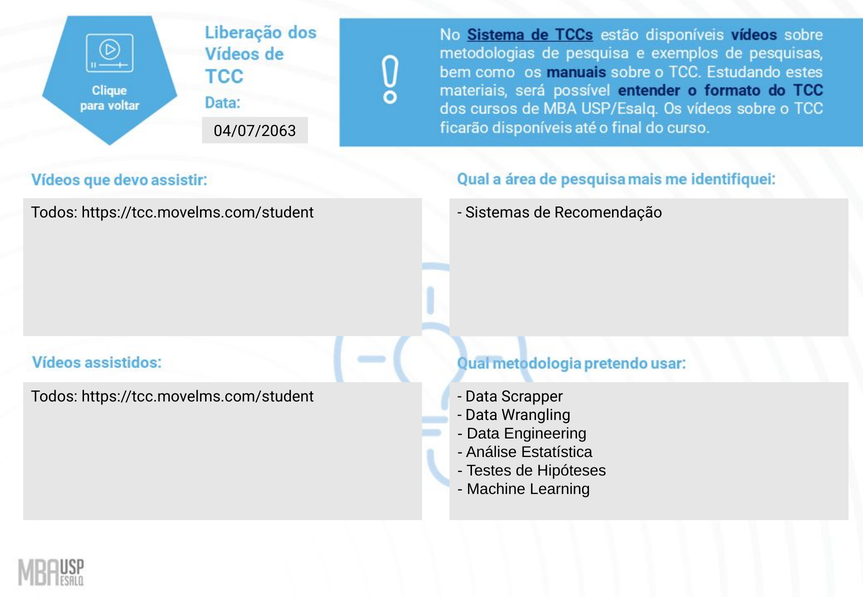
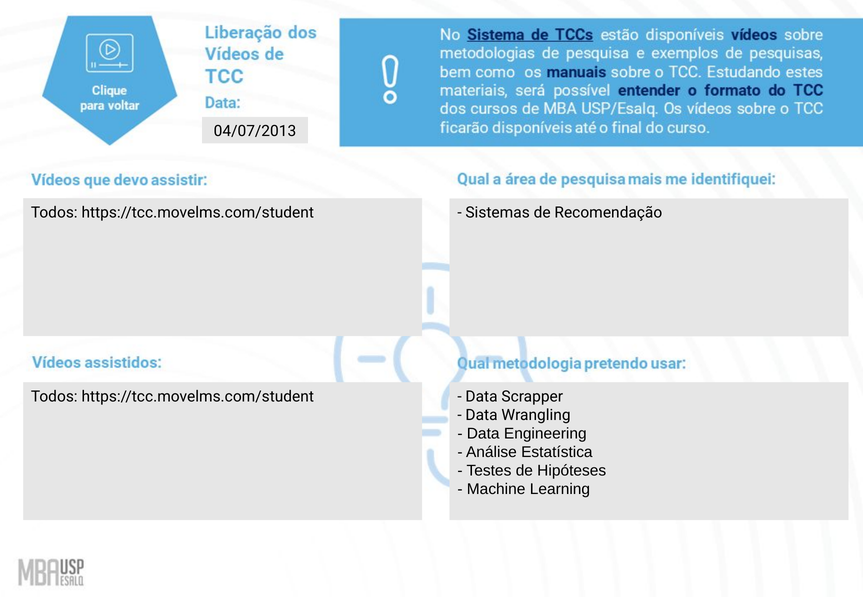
04/07/2063: 04/07/2063 -> 04/07/2013 (255, 131)
